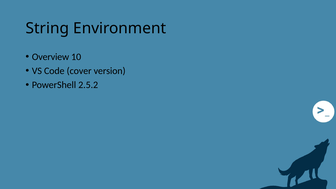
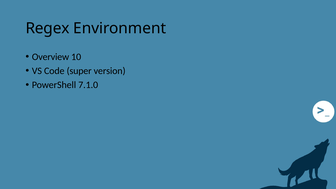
String: String -> Regex (48, 28)
cover: cover -> super (79, 71)
2.5.2: 2.5.2 -> 7.1.0 (88, 85)
